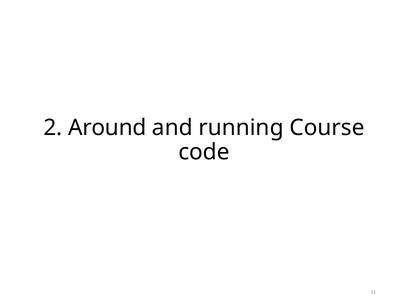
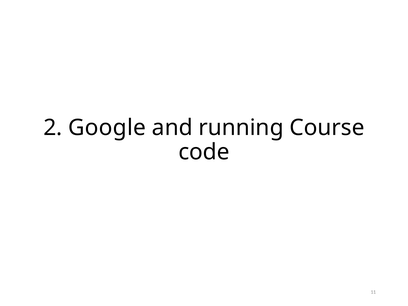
Around: Around -> Google (107, 128)
